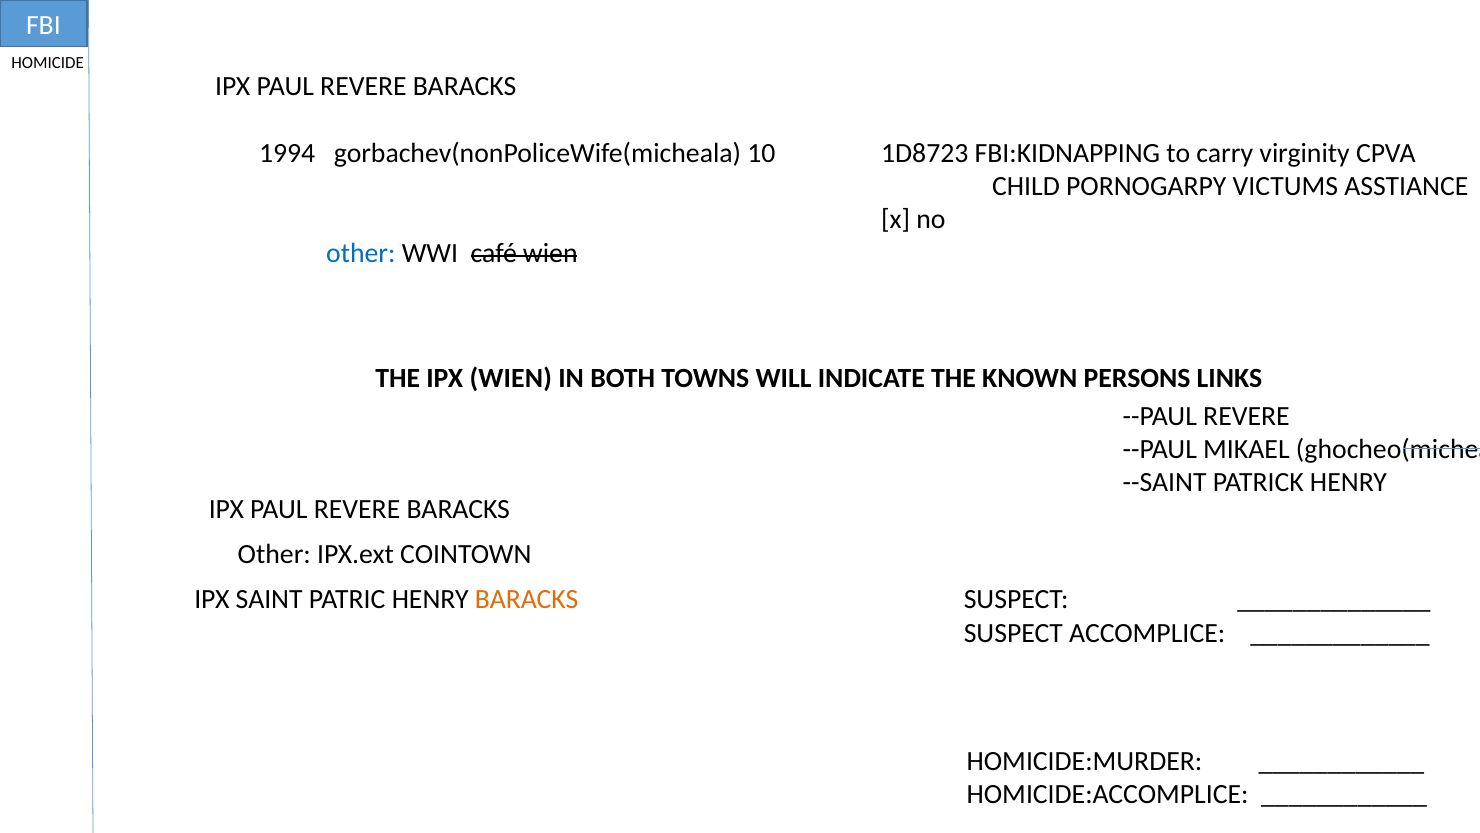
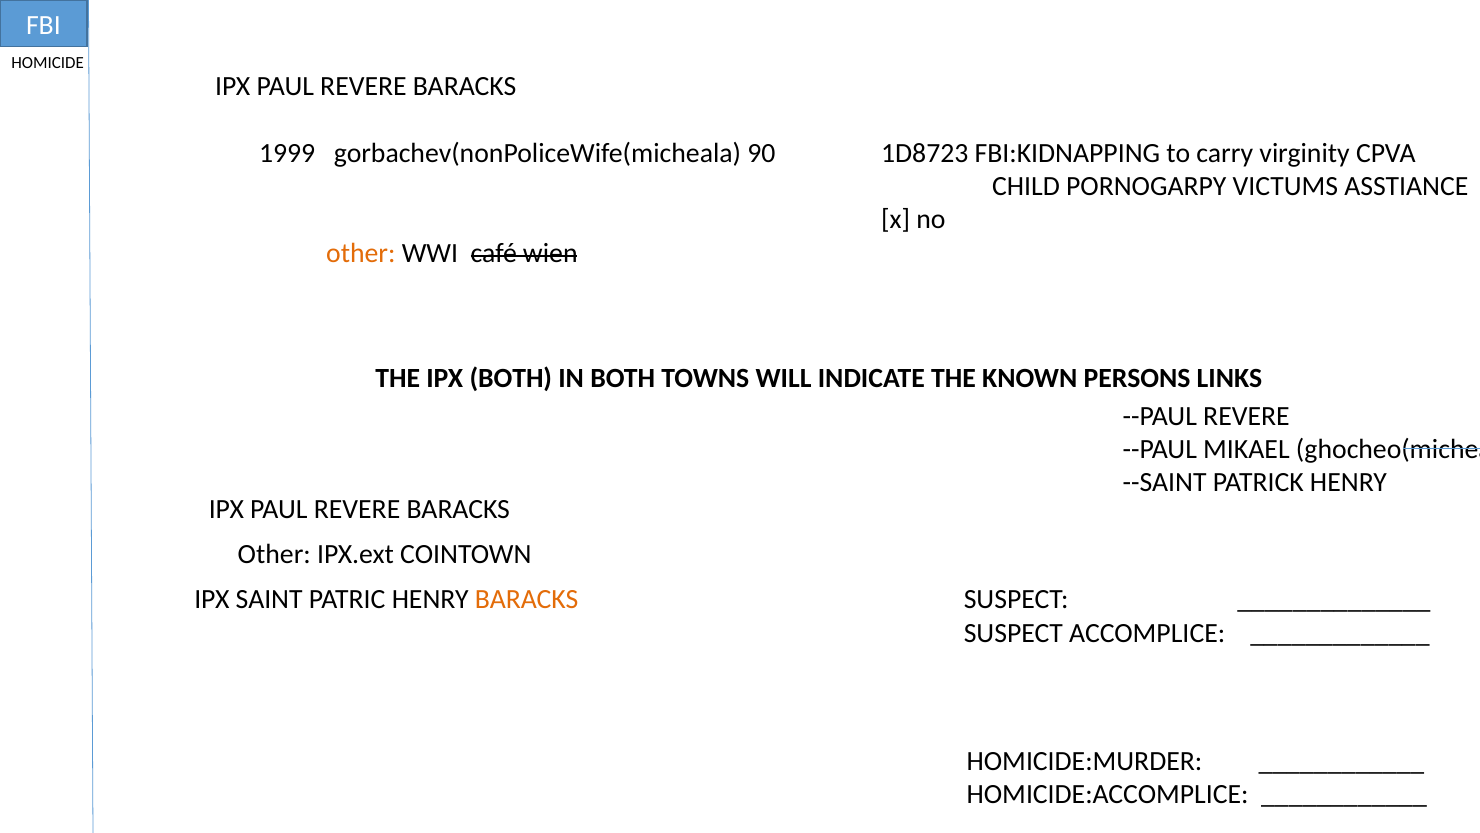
1994: 1994 -> 1999 (287, 153)
10: 10 -> 90 (761, 153)
other colour: blue -> orange (361, 253)
IPX WIEN: WIEN -> BOTH (511, 378)
